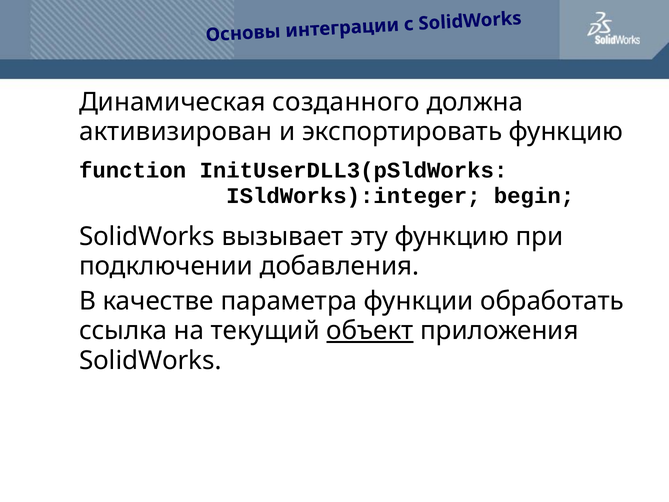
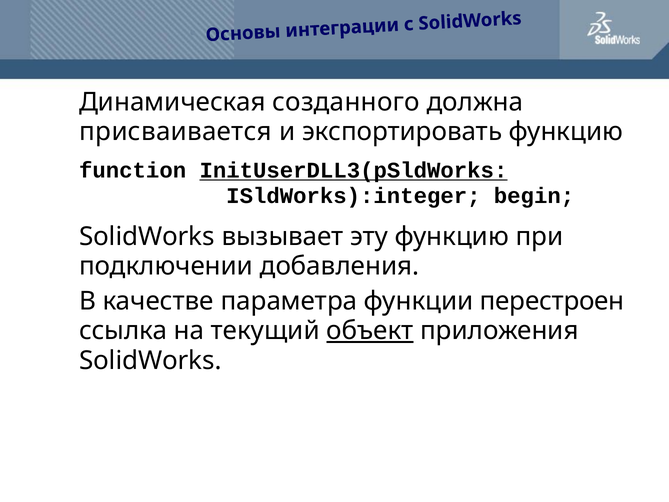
активизирован: активизирован -> присваивается (176, 132)
InitUserDLL3(pSldWorks underline: none -> present (353, 170)
обработать: обработать -> перестроен (552, 301)
